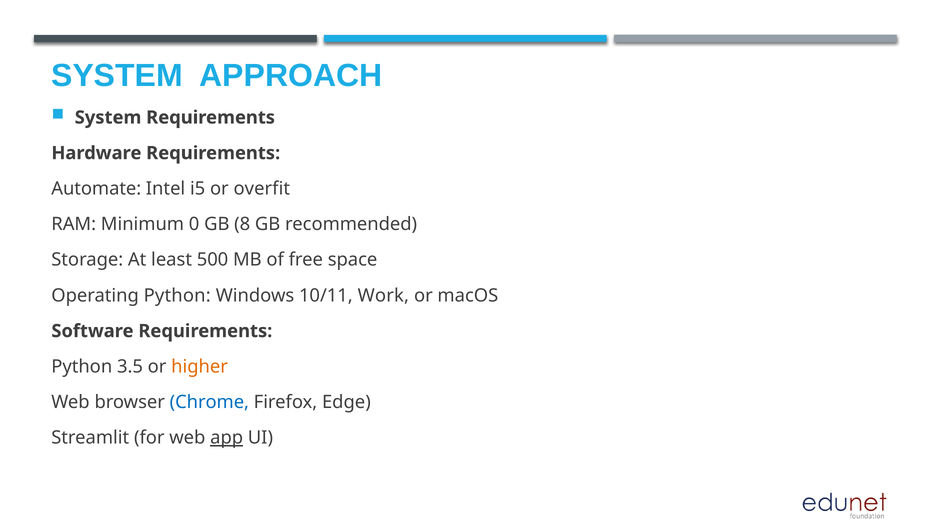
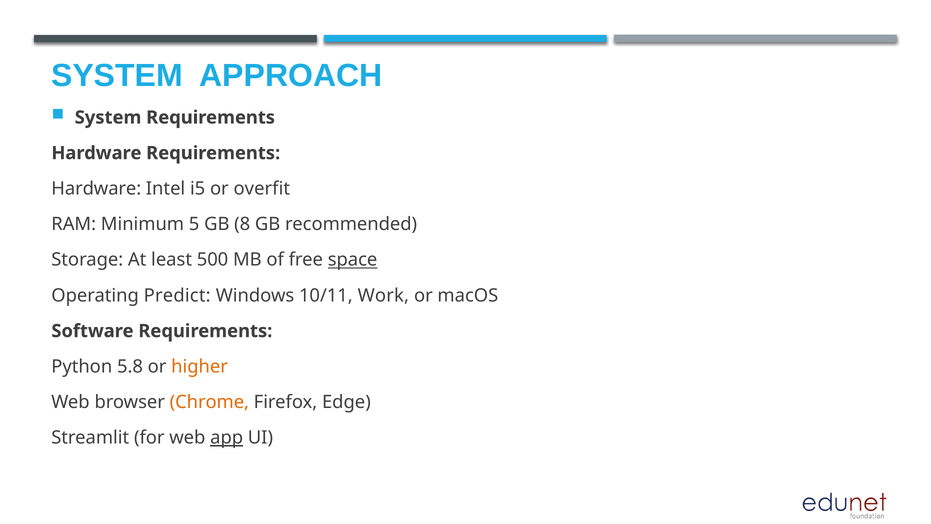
Automate: Automate -> Hardware (96, 189)
0: 0 -> 5 (194, 224)
space underline: none -> present (353, 260)
Operating Python: Python -> Predict (177, 295)
3.5: 3.5 -> 5.8 (130, 366)
Chrome colour: blue -> orange (209, 402)
